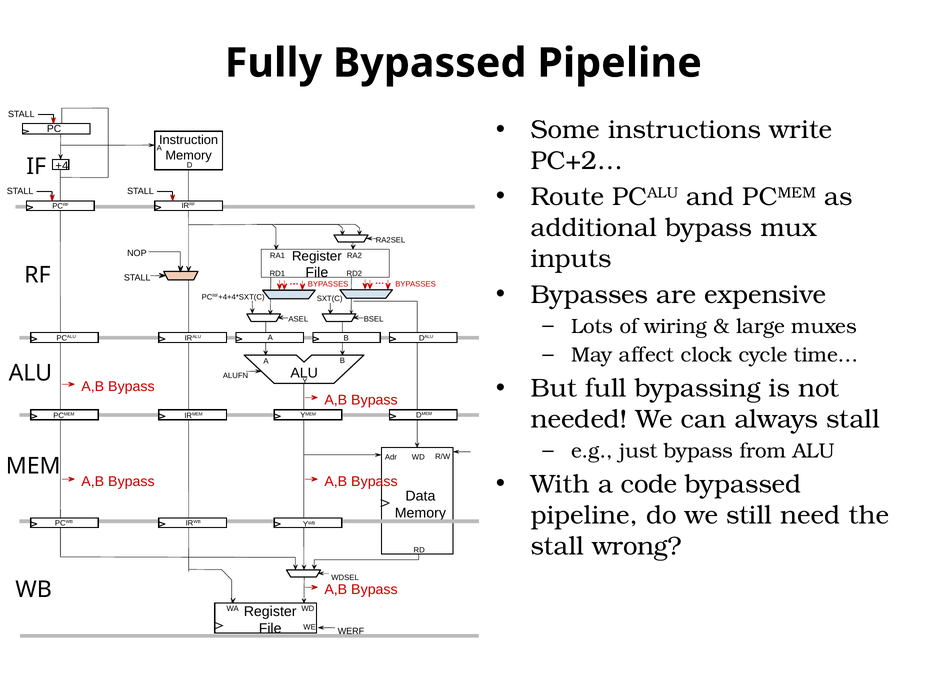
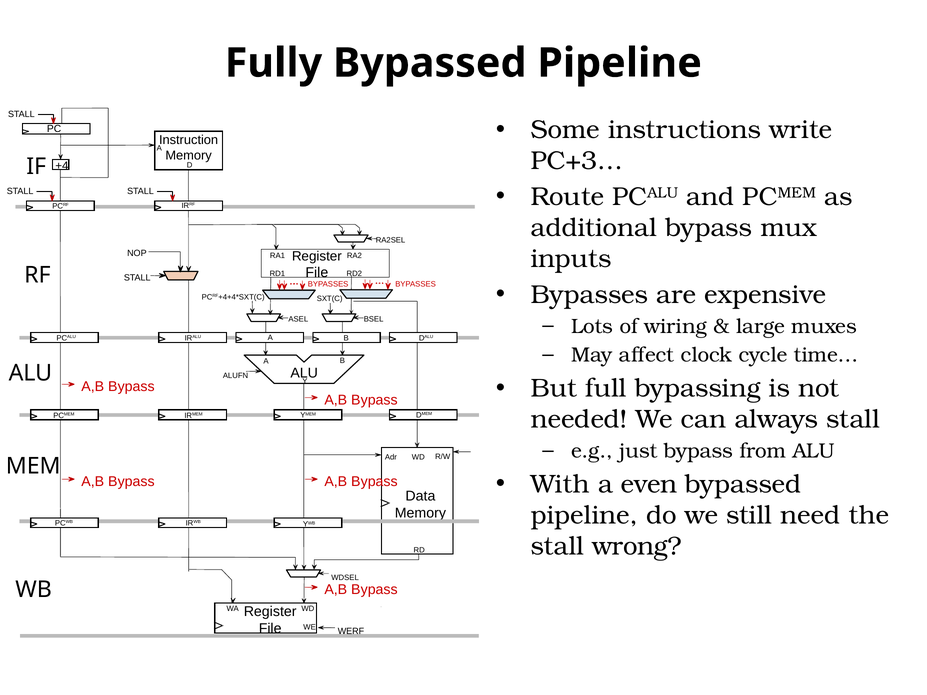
PC+2…: PC+2… -> PC+3… (577, 161)
code: code -> even (649, 484)
